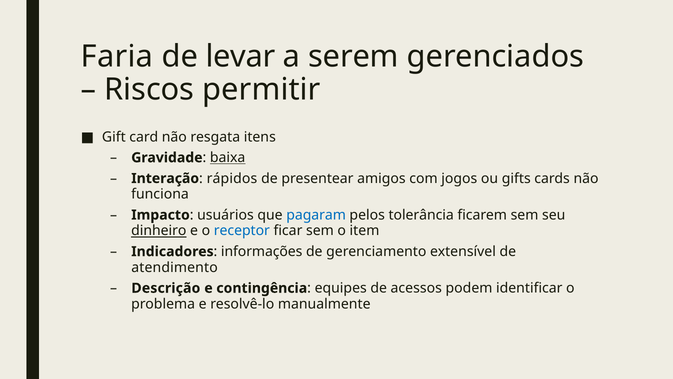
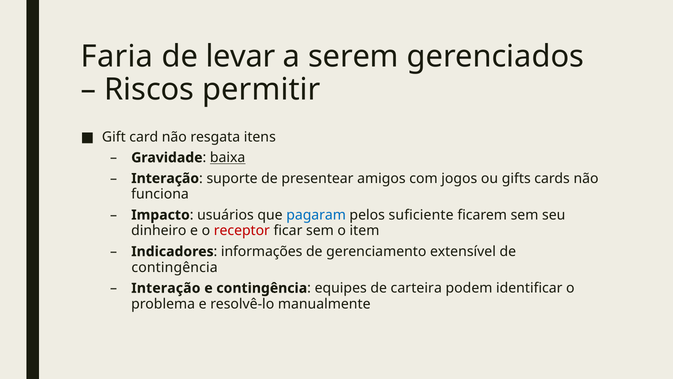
rápidos: rápidos -> suporte (232, 178)
tolerância: tolerância -> suficiente (421, 215)
dinheiro underline: present -> none (159, 231)
receptor colour: blue -> red (242, 231)
atendimento: atendimento -> contingência (175, 267)
Descrição: Descrição -> Interação (166, 288)
acessos: acessos -> carteira (416, 288)
